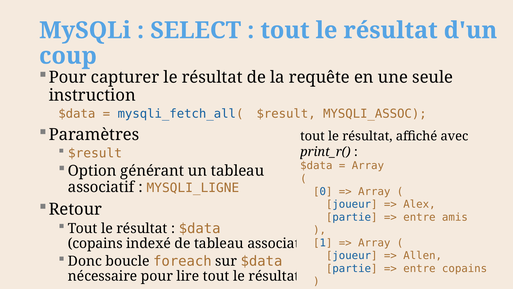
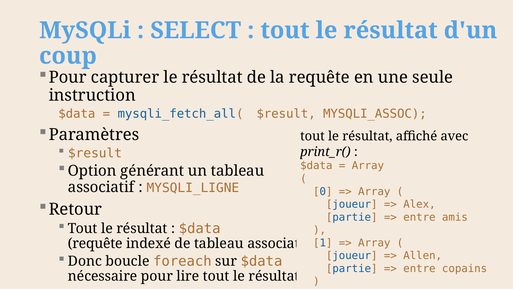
copains: copains -> requête (95, 243)
